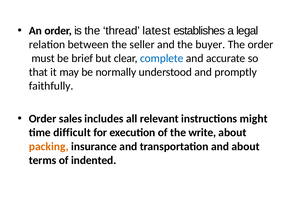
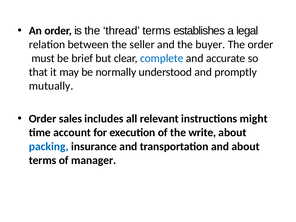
thread latest: latest -> terms (157, 31)
faithfully: faithfully -> mutually (51, 86)
difficult: difficult -> account (72, 133)
packing colour: orange -> blue (49, 146)
indented: indented -> manager (94, 160)
